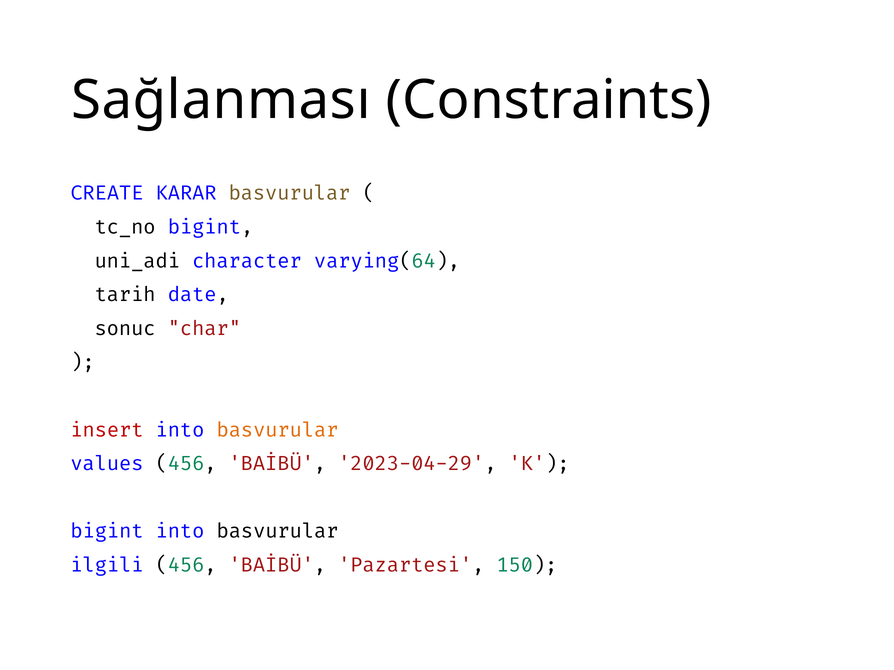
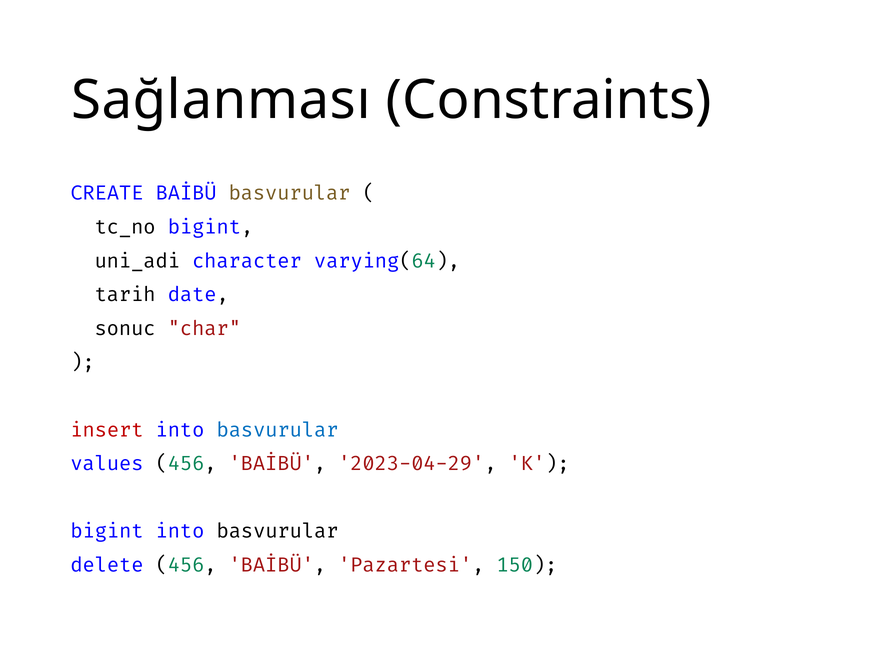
CREATE KARAR: KARAR -> BAİBÜ (186, 194)
basvurular colour: orange -> blue (278, 430)
ilgili: ilgili -> delete (107, 566)
